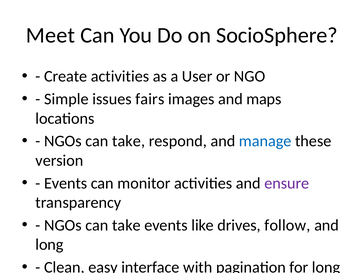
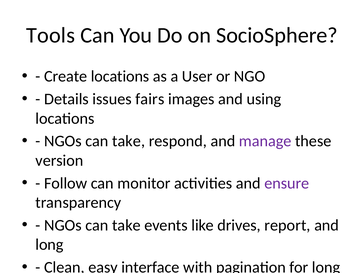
Meet: Meet -> Tools (51, 35)
Create activities: activities -> locations (120, 76)
Simple: Simple -> Details (66, 99)
maps: maps -> using (264, 99)
manage colour: blue -> purple (265, 141)
Events: Events -> Follow (66, 183)
follow: follow -> report (287, 225)
